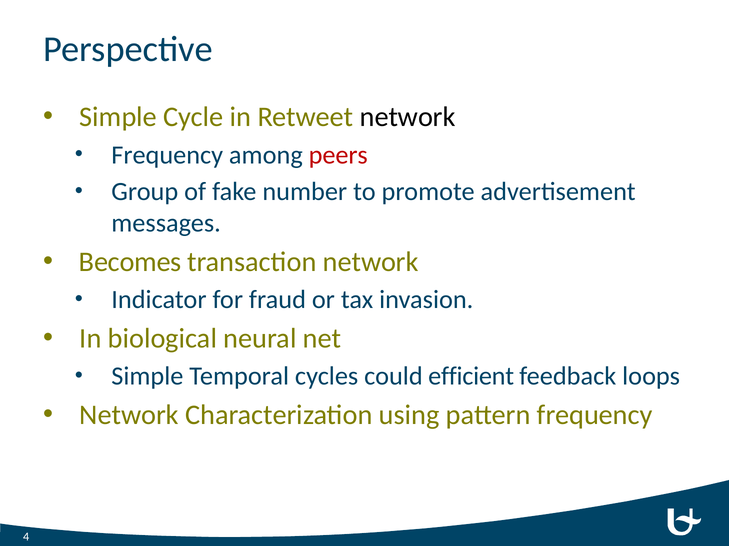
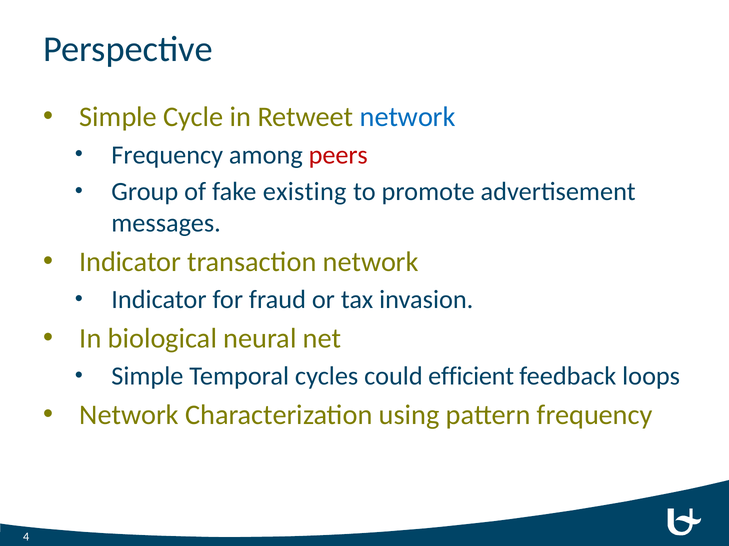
network colour: black -> blue (408, 117)
number: number -> existing (305, 192)
Becomes: Becomes -> Indicator (130, 262)
